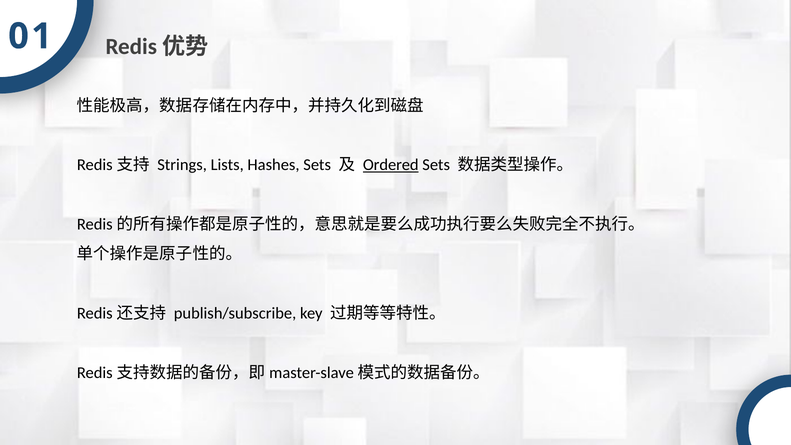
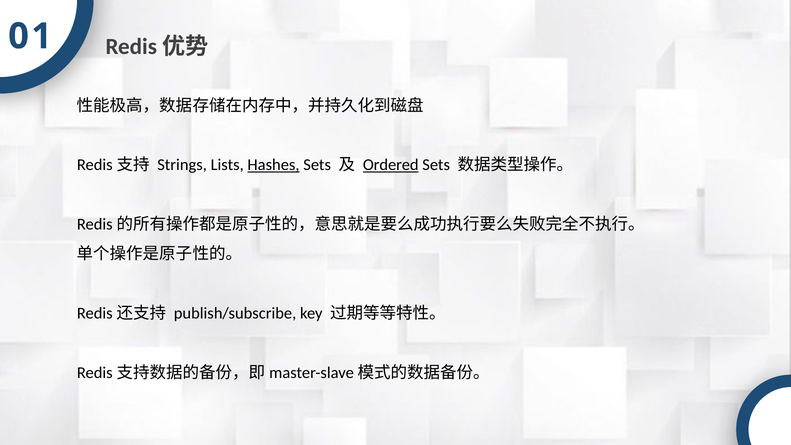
Hashes underline: none -> present (273, 165)
